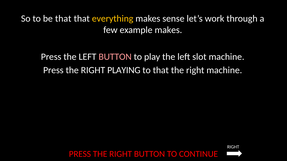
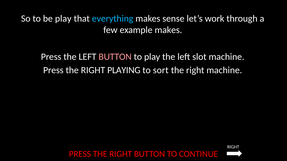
be that: that -> play (63, 19)
everything colour: yellow -> light blue (113, 19)
to that: that -> sort (161, 70)
